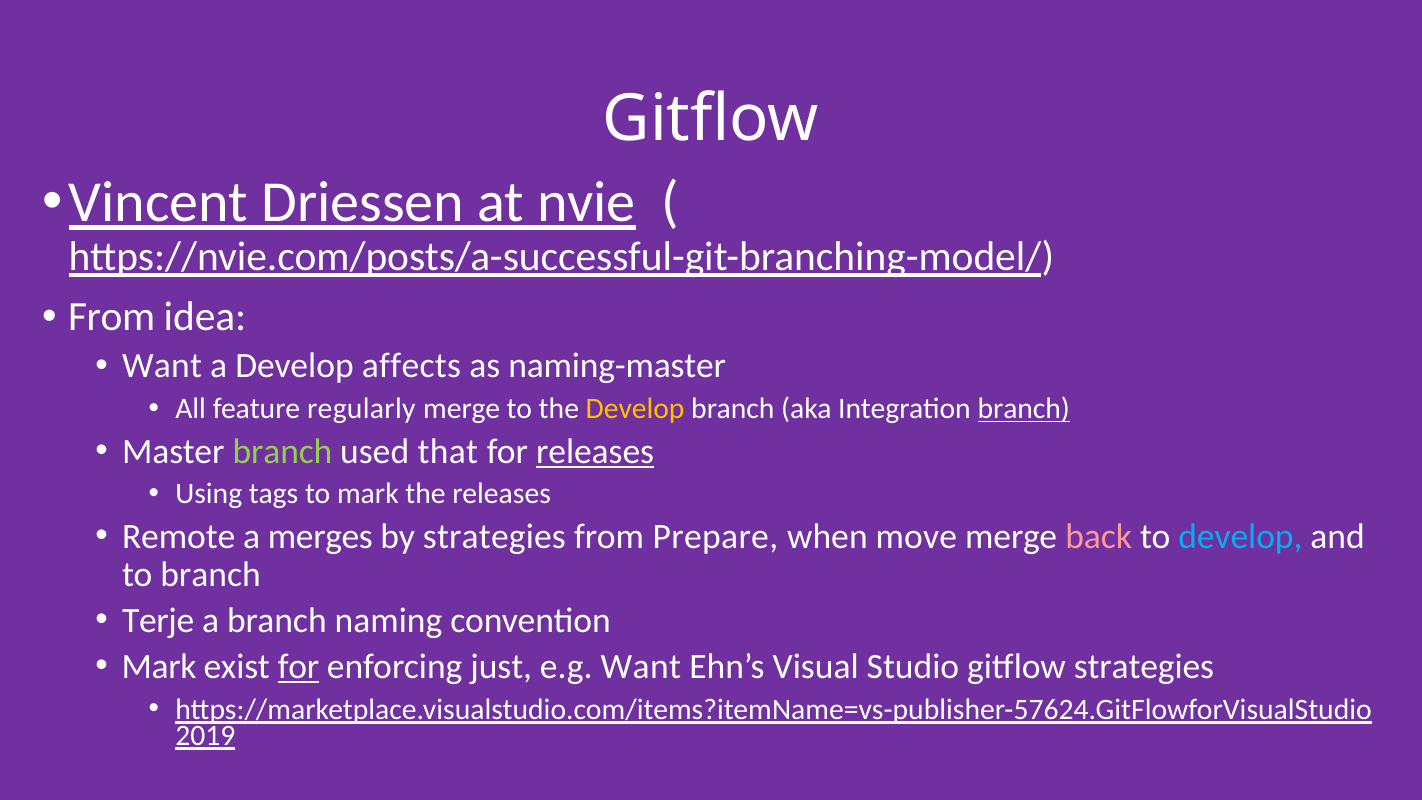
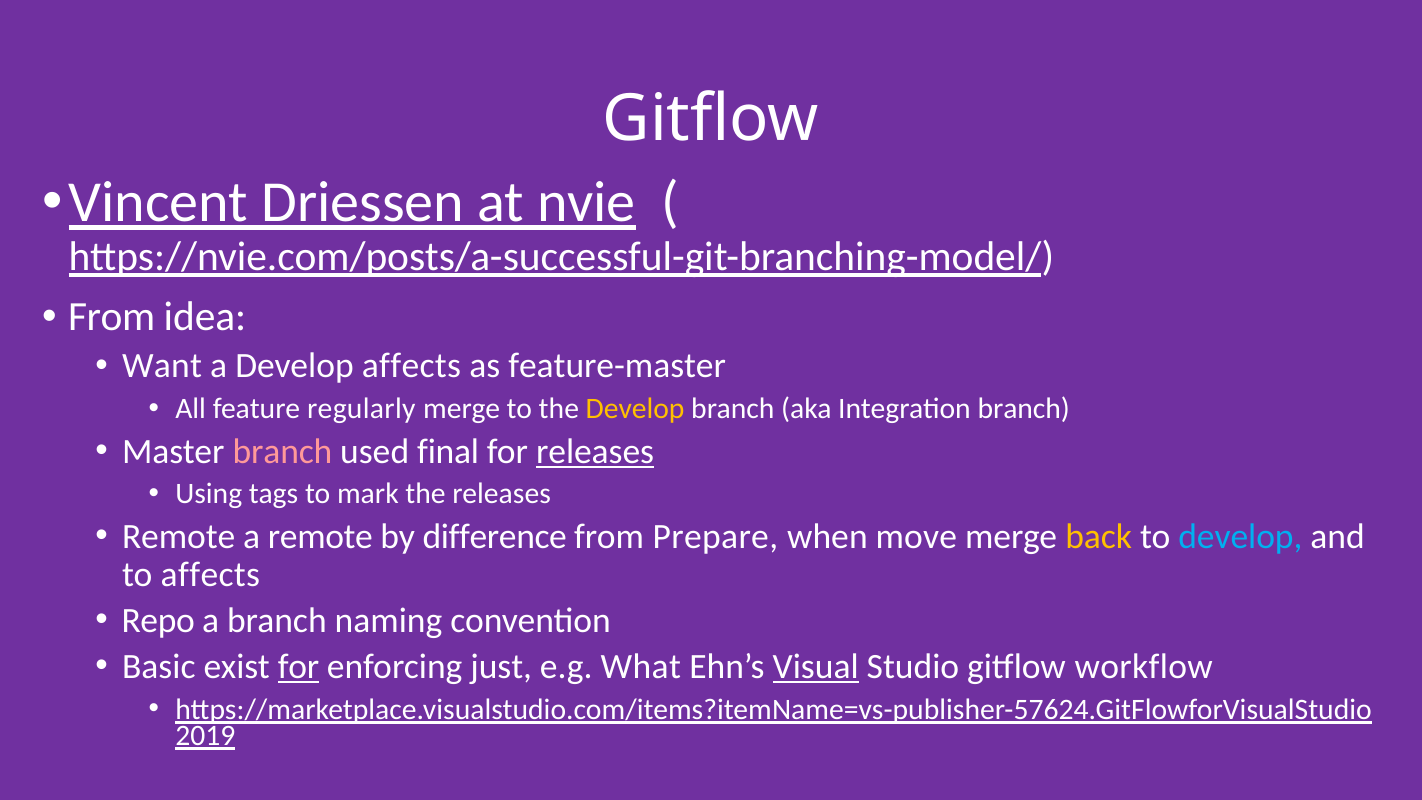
naming-master: naming-master -> feature-master (617, 366)
branch underline: present -> none (1024, 409)
branch colour: light green -> pink (282, 451)
that: that -> final (448, 451)
a merges: merges -> remote (320, 536)
by strategies: strategies -> difference (495, 536)
back colour: pink -> yellow (1099, 536)
to branch: branch -> affects (210, 575)
Terje: Terje -> Repo (158, 621)
Mark: Mark -> Basic (159, 666)
e.g Want: Want -> What (641, 666)
Visual underline: none -> present (816, 666)
gitflow strategies: strategies -> workflow (1144, 666)
